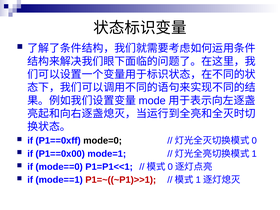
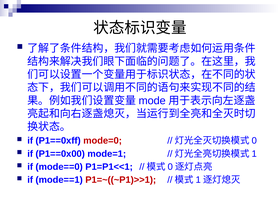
mode=0 colour: black -> red (103, 141)
